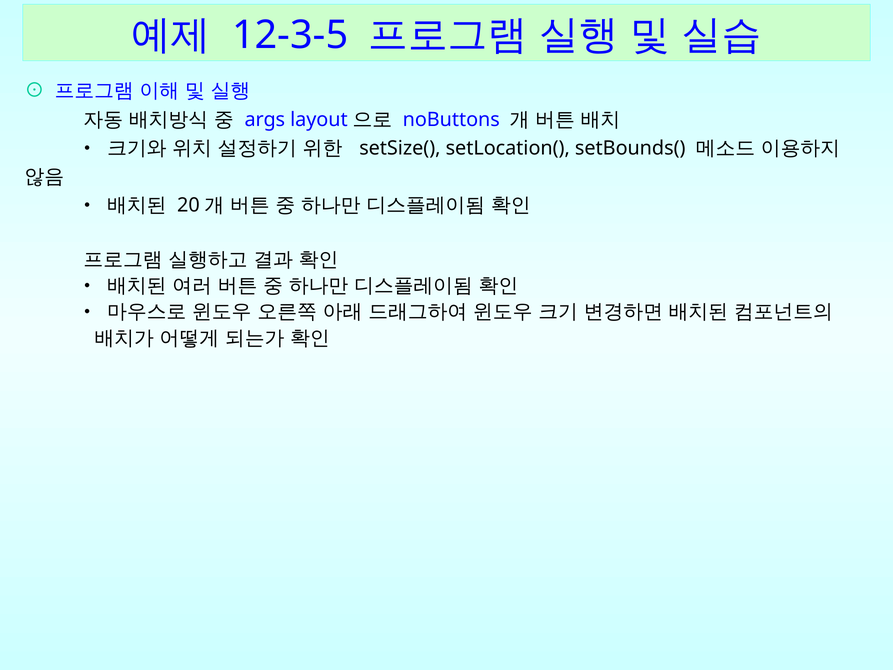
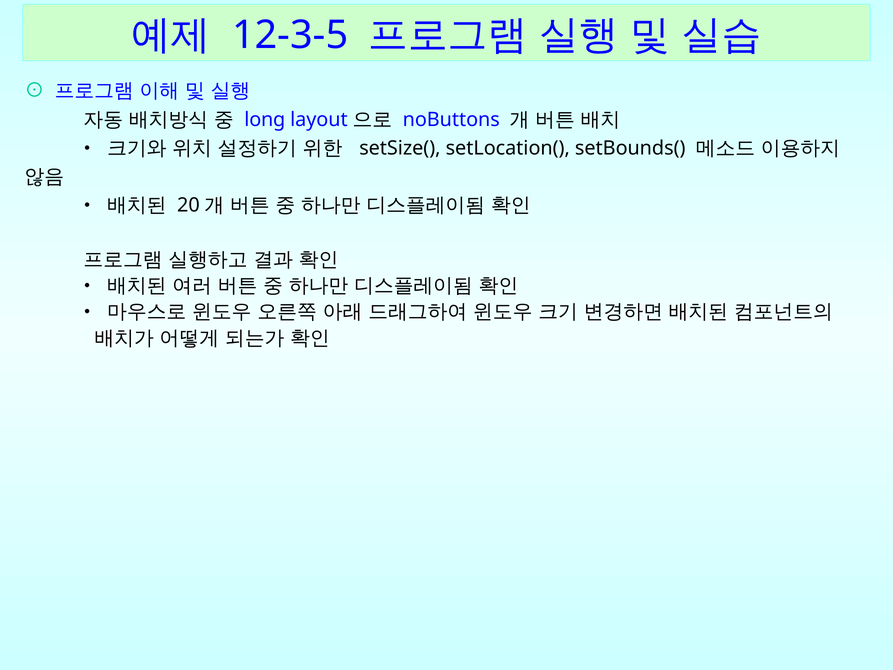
args: args -> long (265, 119)
